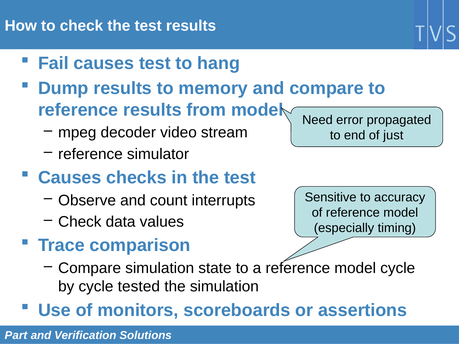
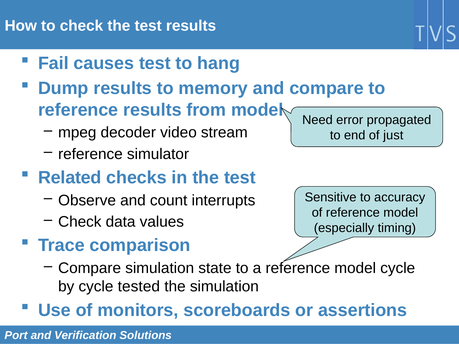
Causes: Causes -> Related (70, 178)
Part: Part -> Port (16, 336)
